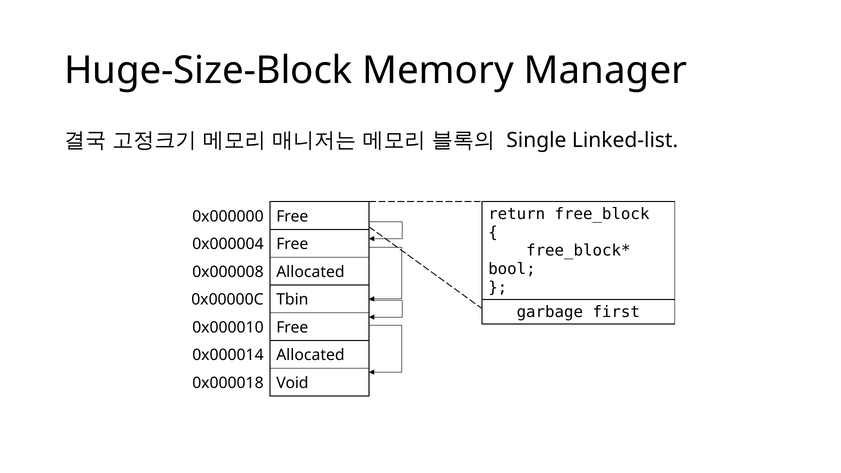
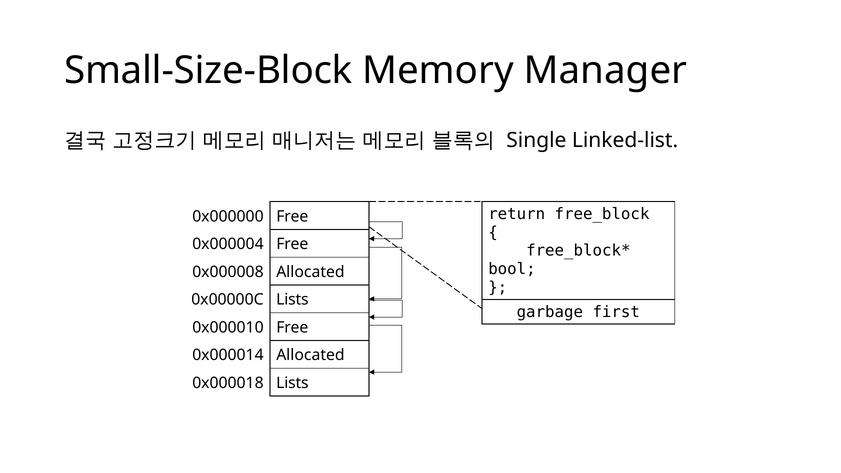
Huge-Size-Block: Huge-Size-Block -> Small-Size-Block (208, 71)
Tbin: Tbin -> Lists (292, 300)
Void: Void -> Lists (292, 383)
